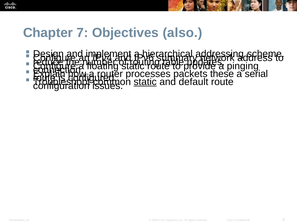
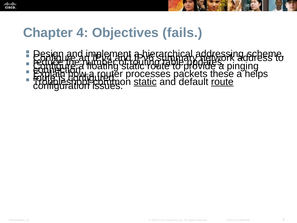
Chapter 7: 7 -> 4 (82, 33)
also: also -> fails (182, 33)
serial: serial -> helps (256, 74)
route underline: none -> present (222, 82)
